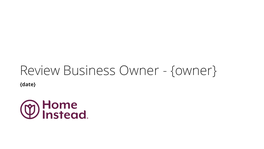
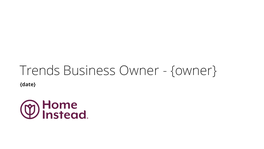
Review: Review -> Trends (40, 71)
